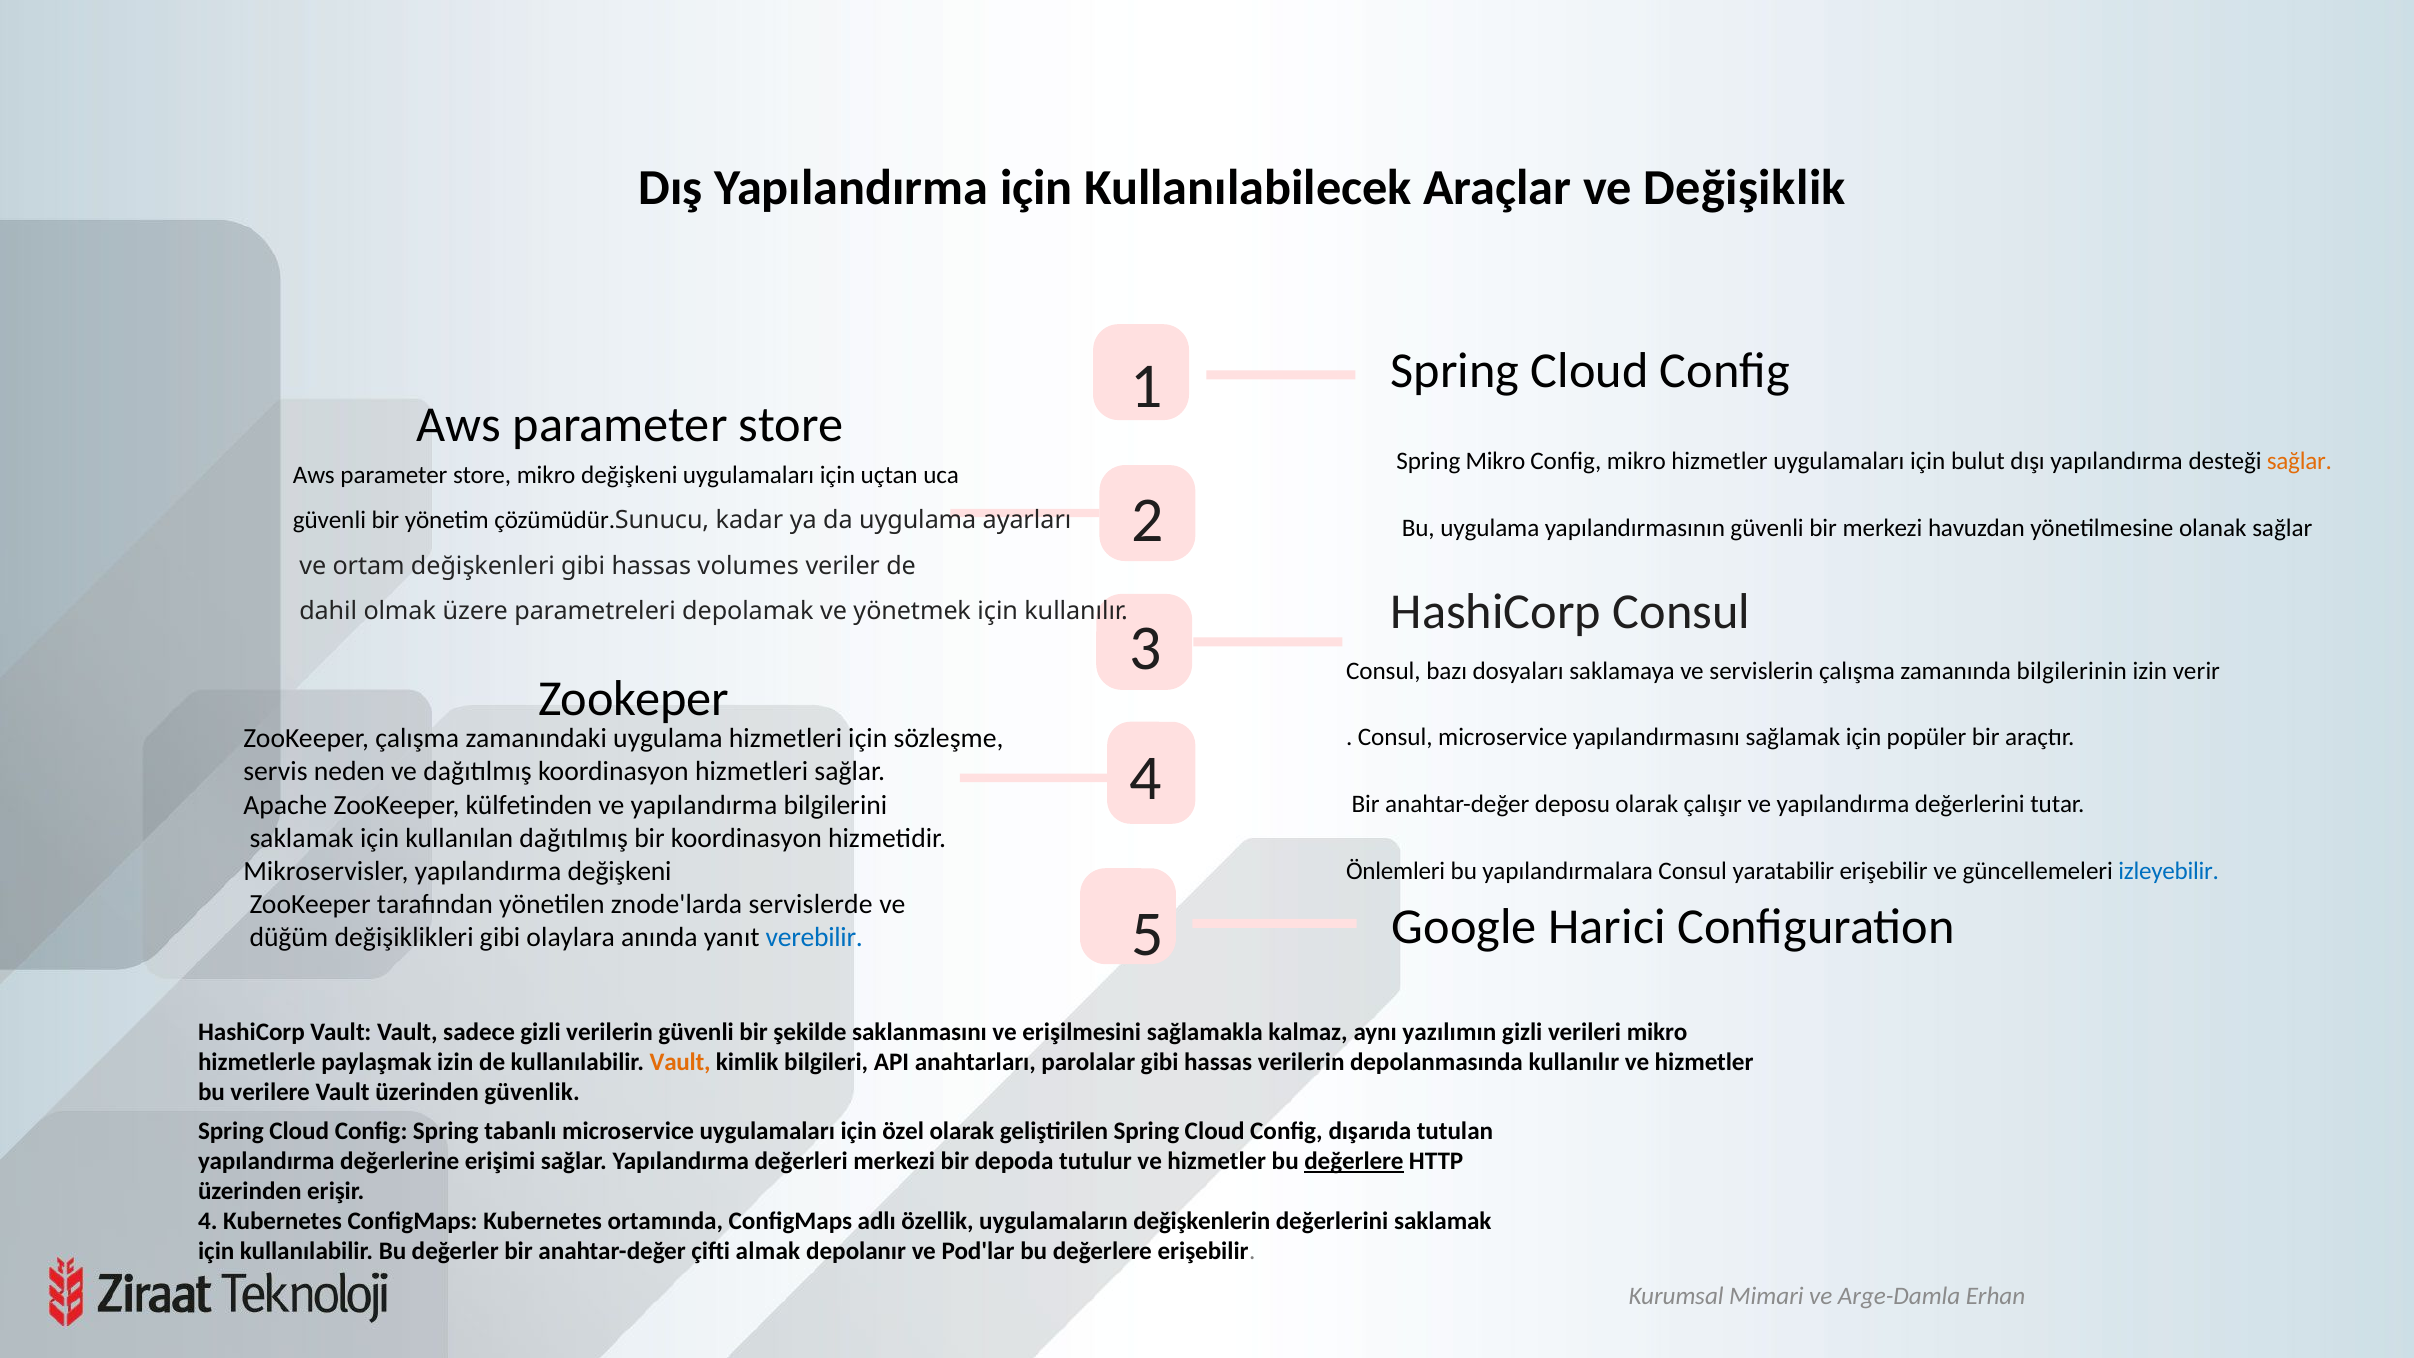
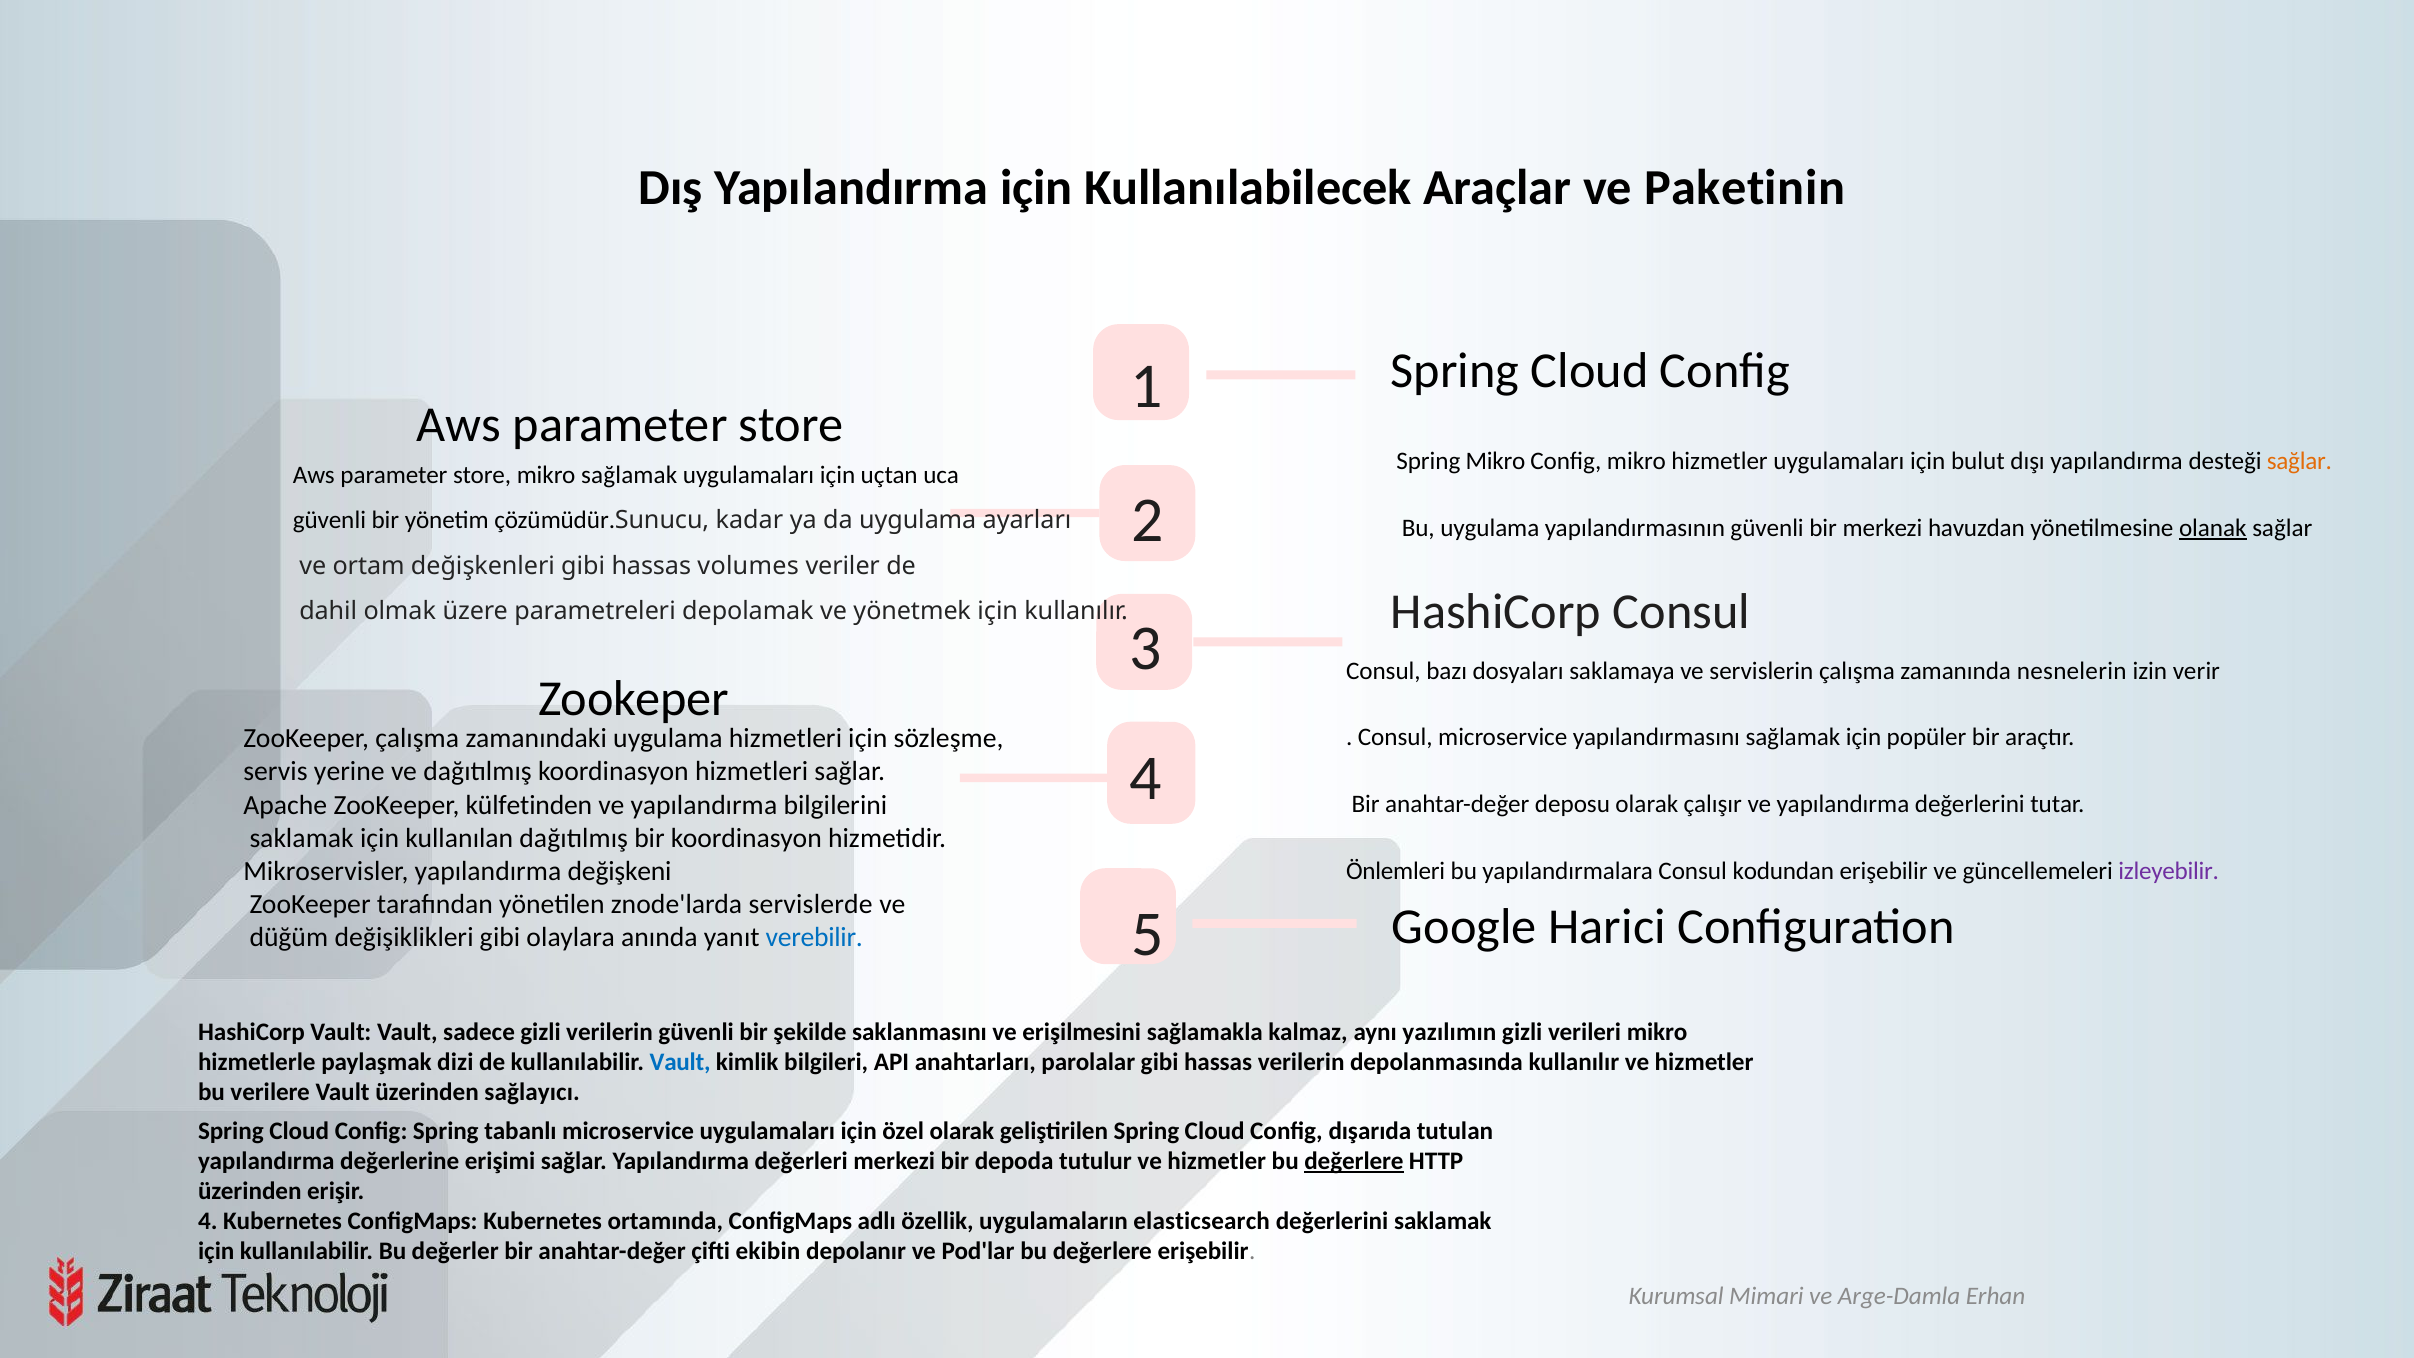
Değişiklik: Değişiklik -> Paketinin (1745, 188)
mikro değişkeni: değişkeni -> sağlamak (629, 475)
olanak underline: none -> present (2213, 528)
bilgilerinin: bilgilerinin -> nesnelerin (2072, 671)
neden: neden -> yerine (349, 772)
yaratabilir: yaratabilir -> kodundan (1783, 871)
izleyebilir colour: blue -> purple (2169, 871)
paylaşmak izin: izin -> dizi (455, 1062)
Vault colour: orange -> blue (680, 1062)
güvenlik: güvenlik -> sağlayıcı (532, 1092)
değişkenlerin: değişkenlerin -> elasticsearch (1202, 1221)
almak: almak -> ekibin (768, 1252)
